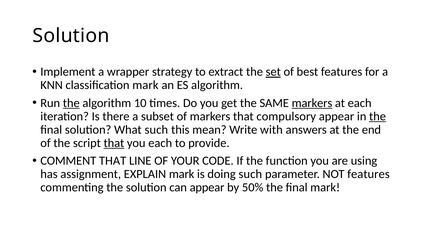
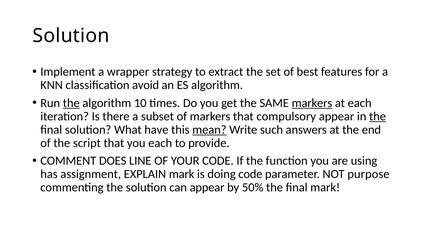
set underline: present -> none (273, 72)
classification mark: mark -> avoid (146, 85)
What such: such -> have (156, 130)
mean underline: none -> present (209, 130)
with: with -> such (271, 130)
that underline: present -> none (114, 143)
COMMENT THAT: THAT -> DOES (113, 161)
doing such: such -> code (250, 174)
NOT features: features -> purpose (368, 174)
